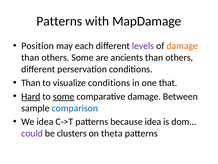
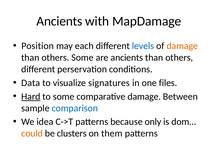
Patterns: Patterns -> Ancients (59, 21)
levels colour: purple -> blue (143, 46)
Than: Than -> Data (31, 83)
visualize conditions: conditions -> signatures (109, 83)
that: that -> files (168, 83)
some underline: present -> none (64, 96)
because idea: idea -> only (153, 121)
could colour: purple -> orange (32, 133)
theta: theta -> them (112, 133)
